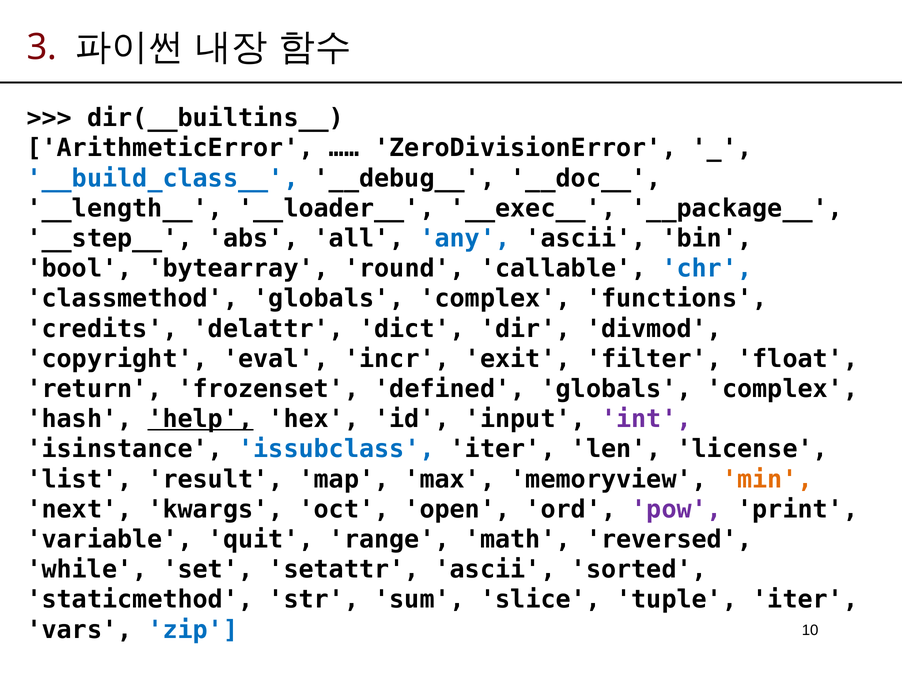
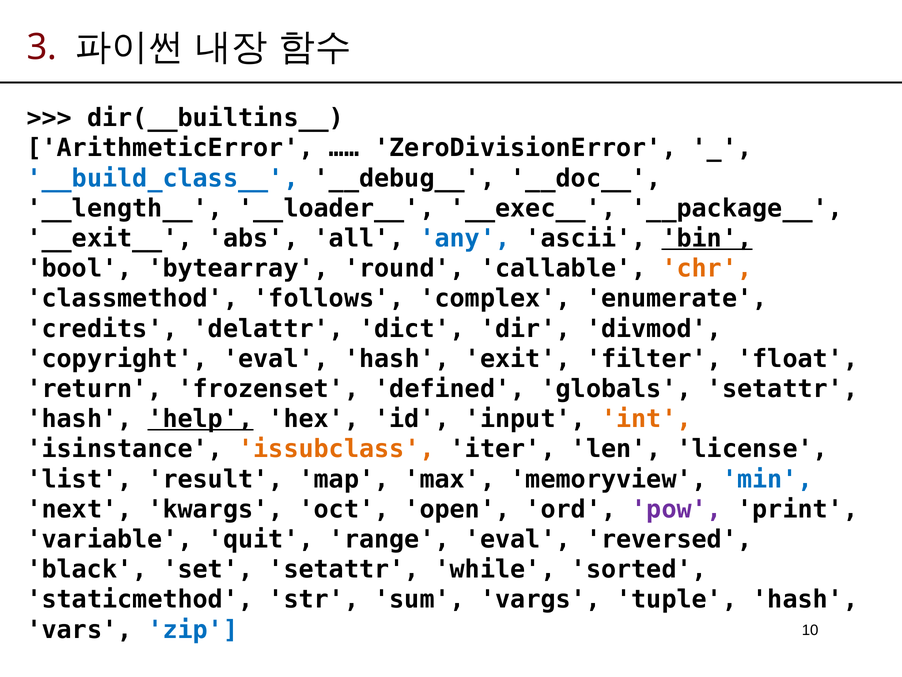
__step__: __step__ -> __exit__ (110, 238)
bin underline: none -> present (707, 238)
chr colour: blue -> orange (707, 268)
classmethod globals: globals -> follows (329, 298)
functions: functions -> enumerate (677, 298)
eval incr: incr -> hash (397, 359)
complex: complex -> setattr (783, 389)
int colour: purple -> orange (646, 419)
issubclass colour: blue -> orange (336, 449)
min colour: orange -> blue (767, 479)
range math: math -> eval (518, 539)
while: while -> black (87, 569)
setattr ascii: ascii -> while (495, 569)
slice: slice -> vargs (541, 599)
tuple iter: iter -> hash (805, 599)
